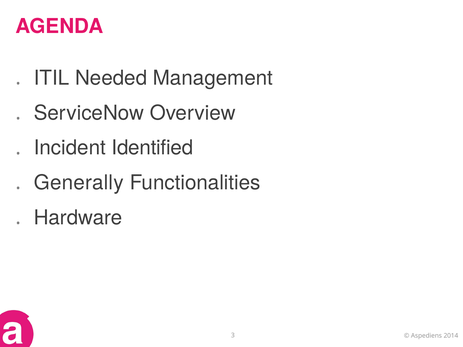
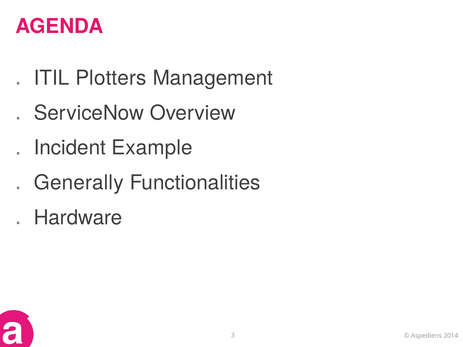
Needed: Needed -> Plotters (111, 78)
Identified: Identified -> Example (152, 148)
